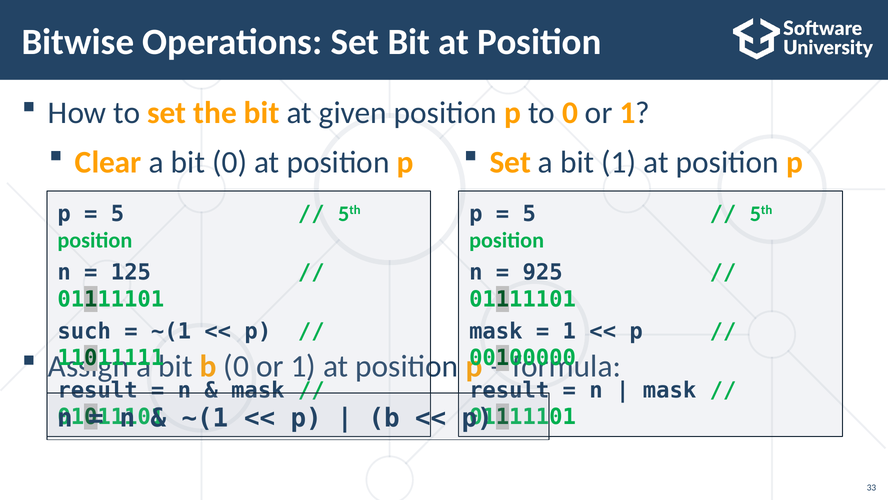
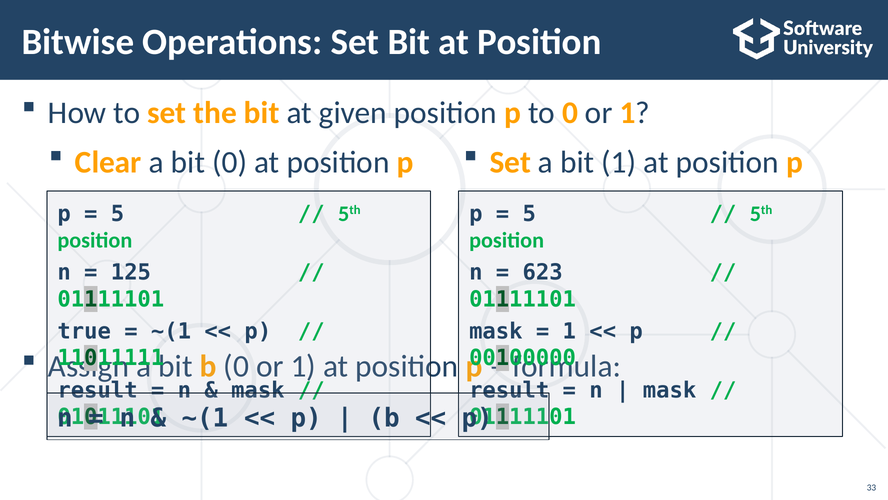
925: 925 -> 623 (543, 272)
such: such -> true (84, 331)
